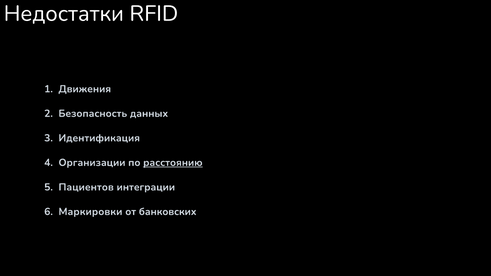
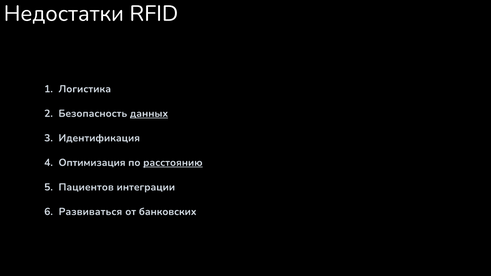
Движения: Движения -> Логистика (85, 89)
данных underline: none -> present (149, 114)
Организации: Организации -> Оптимизация (92, 163)
Маркировки: Маркировки -> Развиваться (90, 212)
